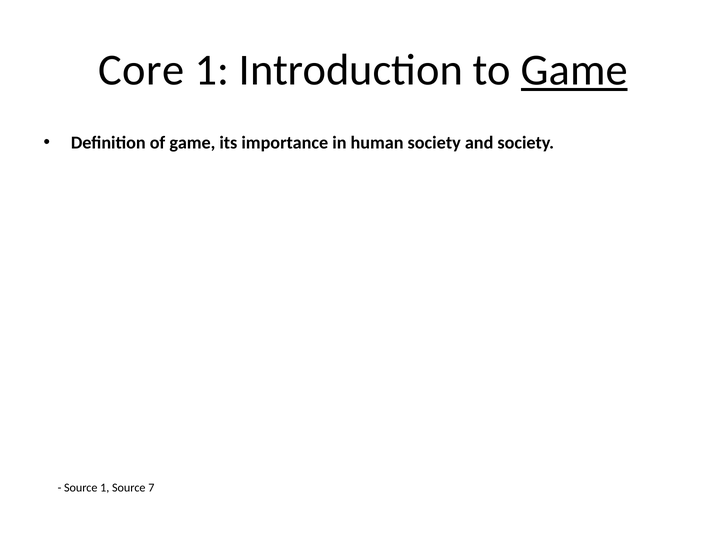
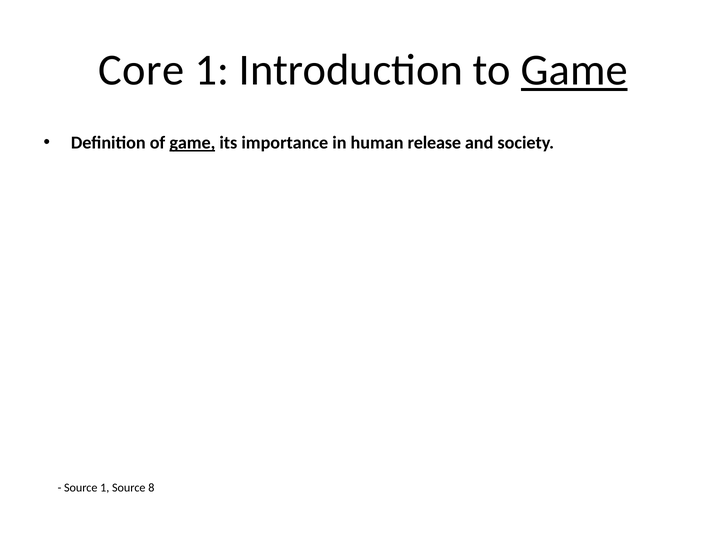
game underline: none -> present (192, 143)
human society: society -> release (434, 143)
7: 7 -> 8 (151, 488)
